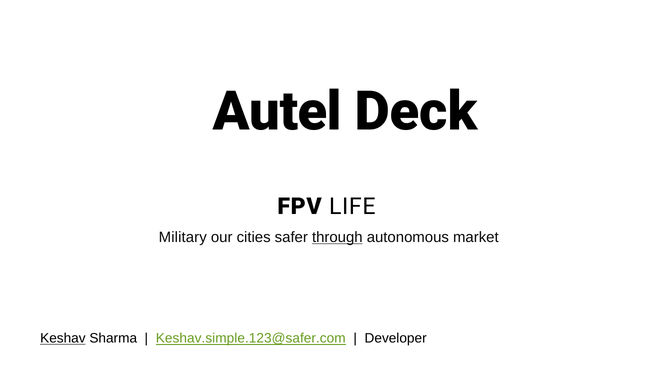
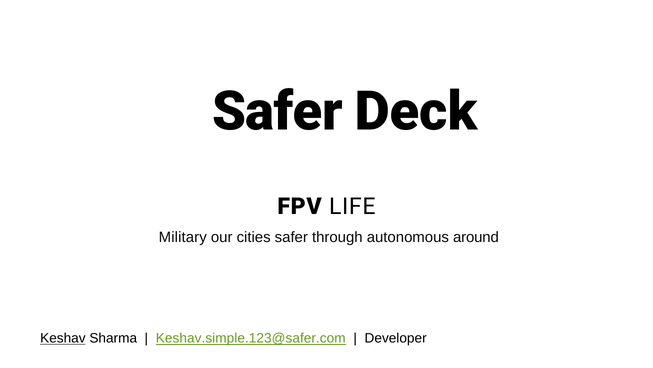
Autel: Autel -> Safer (277, 112)
through underline: present -> none (337, 237)
market: market -> around (476, 237)
